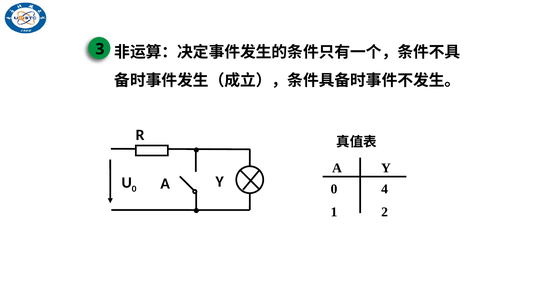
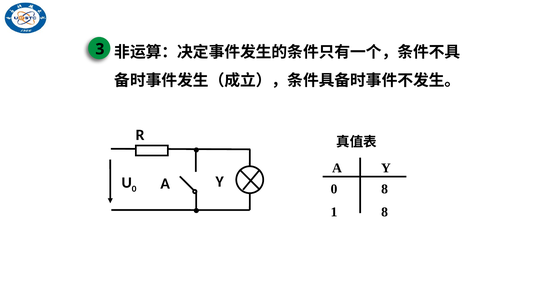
0 4: 4 -> 8 (385, 190)
1 2: 2 -> 8 (385, 213)
